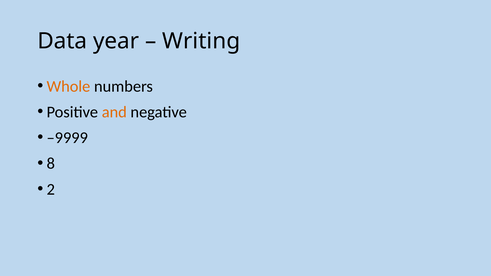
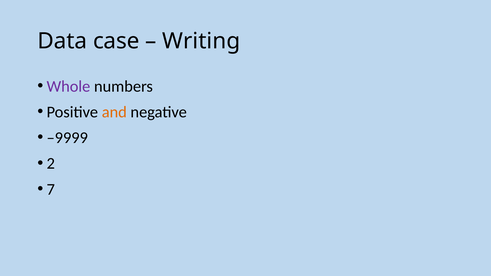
year: year -> case (116, 41)
Whole colour: orange -> purple (68, 86)
8: 8 -> 2 (51, 164)
2: 2 -> 7 (51, 189)
